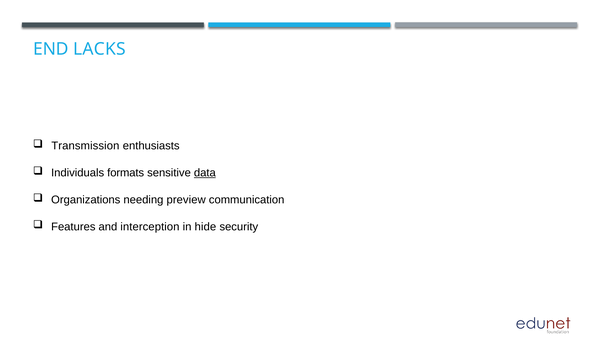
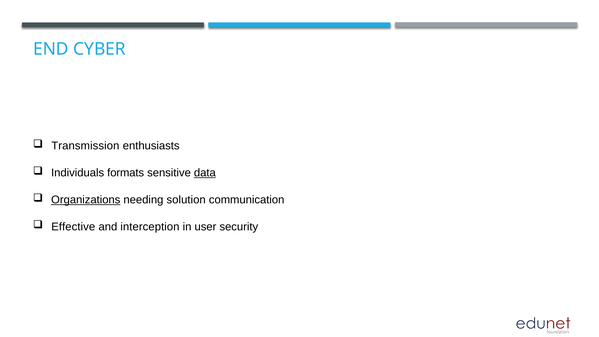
LACKS: LACKS -> CYBER (100, 49)
Organizations underline: none -> present (86, 200)
preview: preview -> solution (186, 200)
Features: Features -> Effective (73, 227)
hide: hide -> user (205, 227)
